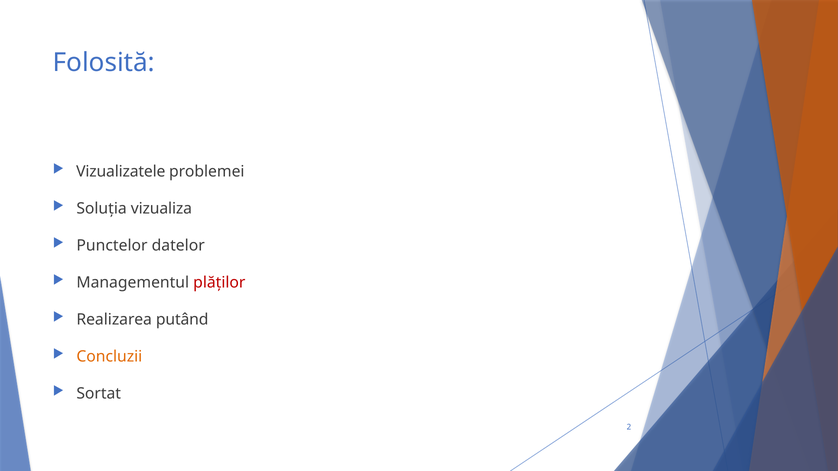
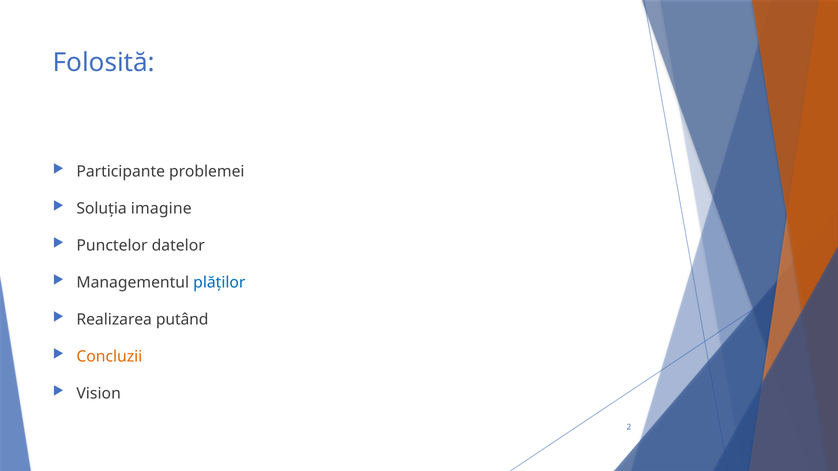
Vizualizatele: Vizualizatele -> Participante (121, 172)
vizualiza: vizualiza -> imagine (161, 209)
plăților colour: red -> blue (219, 283)
Sortat: Sortat -> Vision (99, 394)
